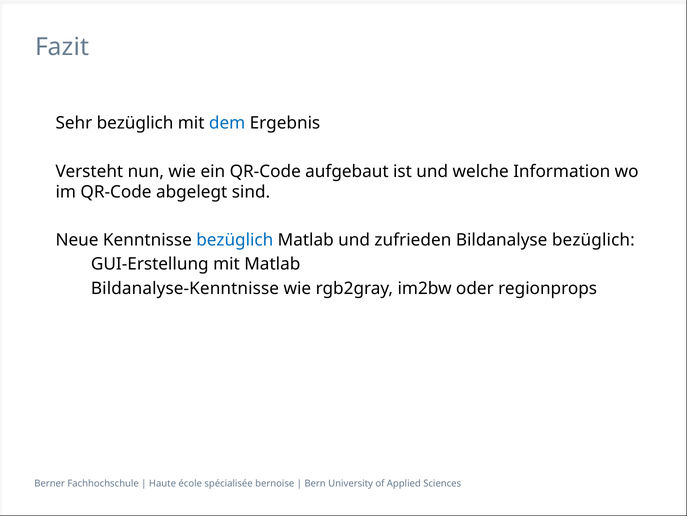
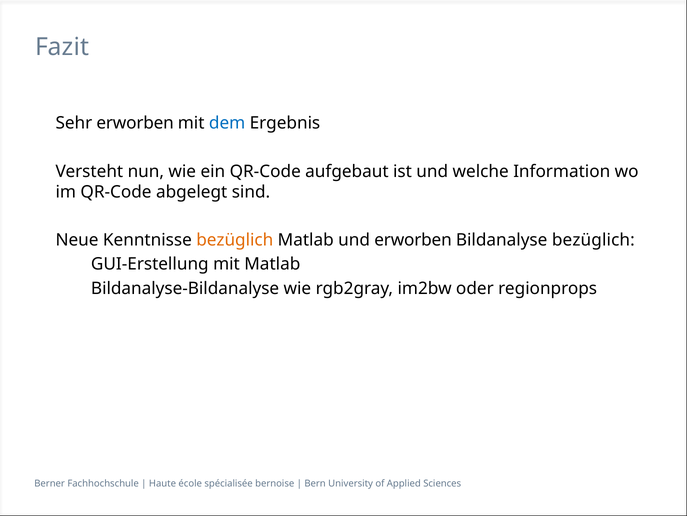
bezüglich: bezüglich -> erworben (135, 123)
bezüglich colour: blue -> orange (235, 240)
und zufrieden: zufrieden -> erworben (413, 240)
Bildanalyse-Kenntnisse: Bildanalyse-Kenntnisse -> Bildanalyse-Bildanalyse (185, 288)
